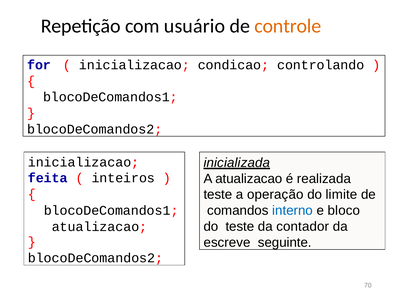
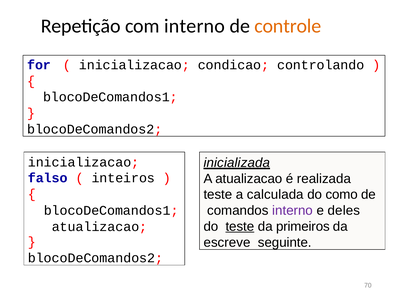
com usuário: usuário -> interno (194, 26)
feita: feita -> falso (48, 178)
operação: operação -> calculada (275, 195)
limite: limite -> como (342, 195)
interno colour: blue -> purple (293, 211)
bloco: bloco -> deles (344, 211)
teste underline: none -> present (240, 227)
contador: contador -> primeiros (303, 227)
